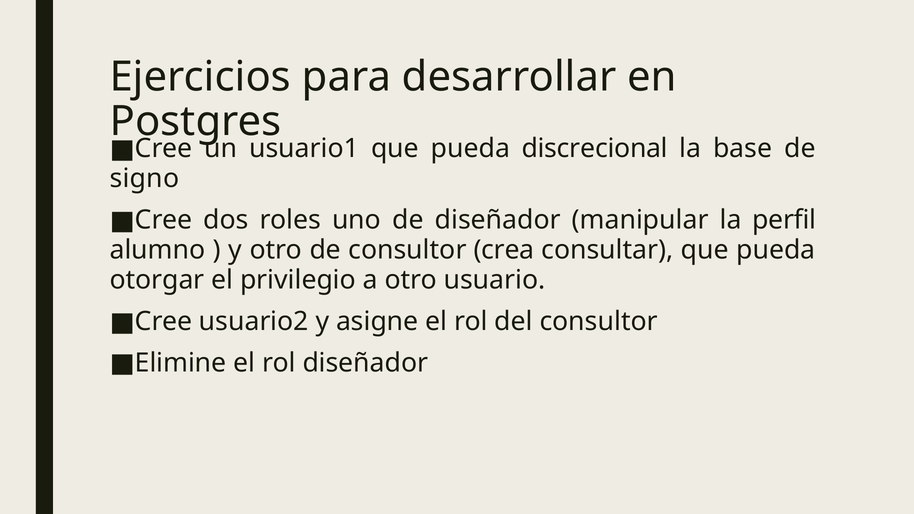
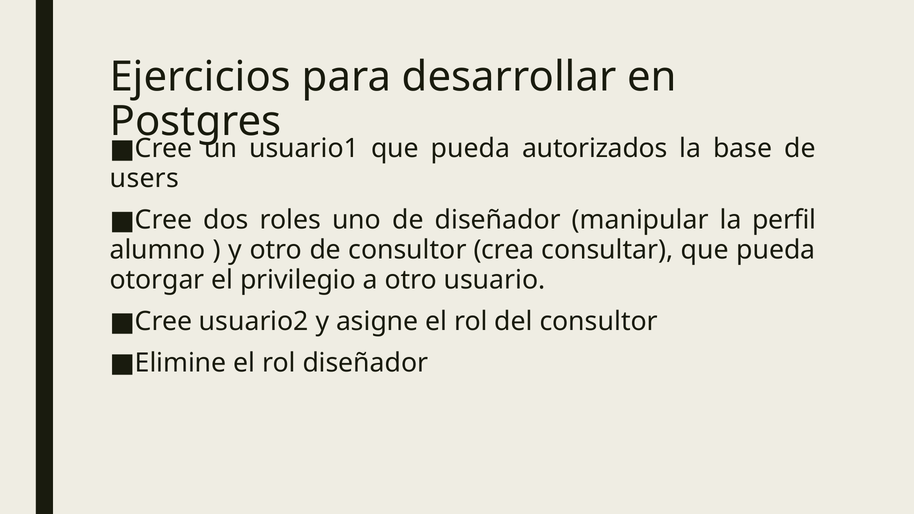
discrecional: discrecional -> autorizados (595, 149)
signo: signo -> users (144, 179)
